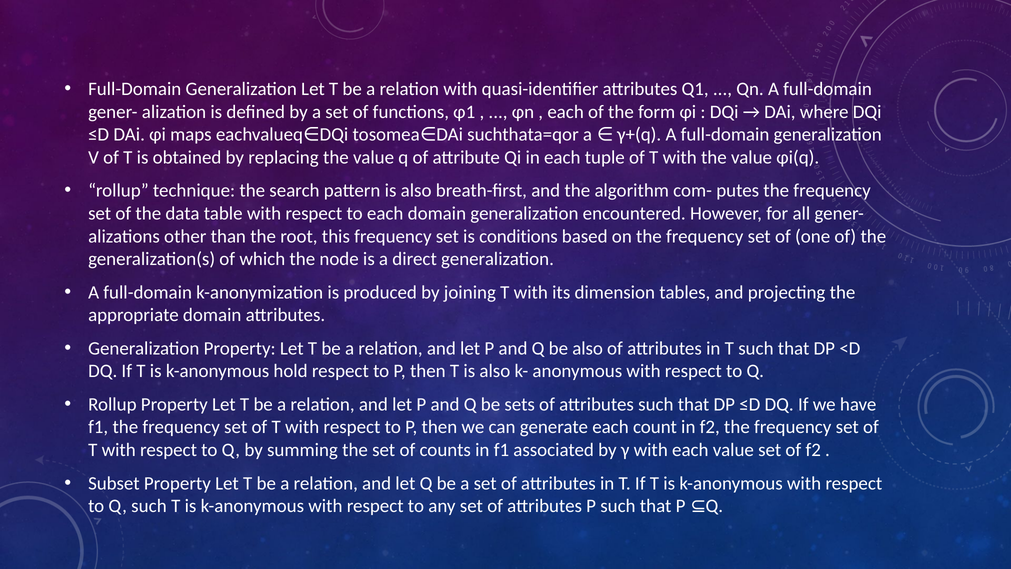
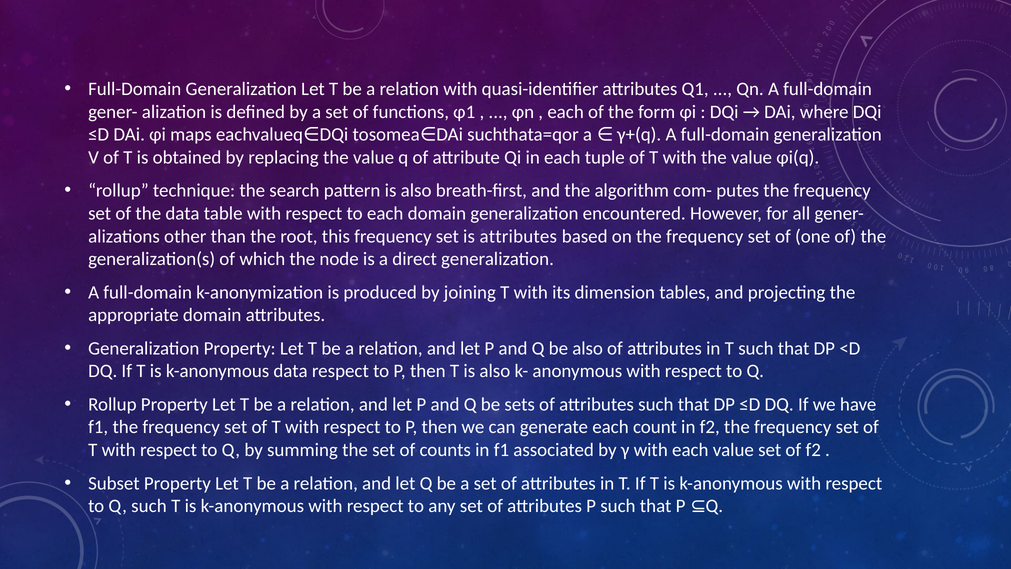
is conditions: conditions -> attributes (518, 236)
k-anonymous hold: hold -> data (291, 371)
